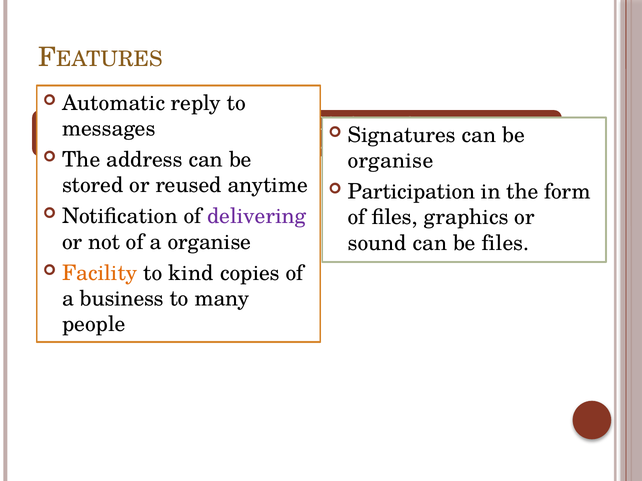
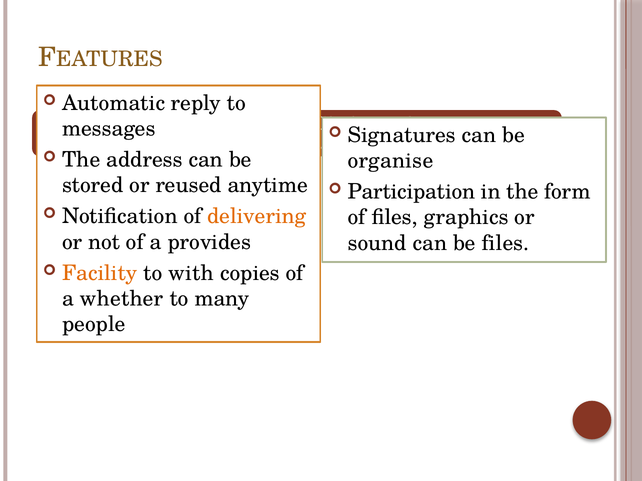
delivering colour: purple -> orange (257, 217)
a organise: organise -> provides (209, 242)
kind: kind -> with (191, 273)
business: business -> whether (122, 299)
